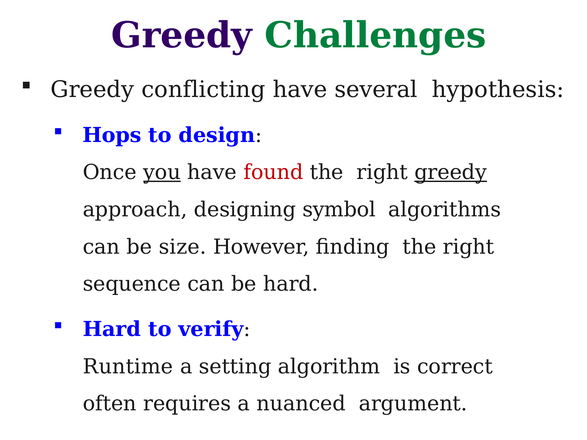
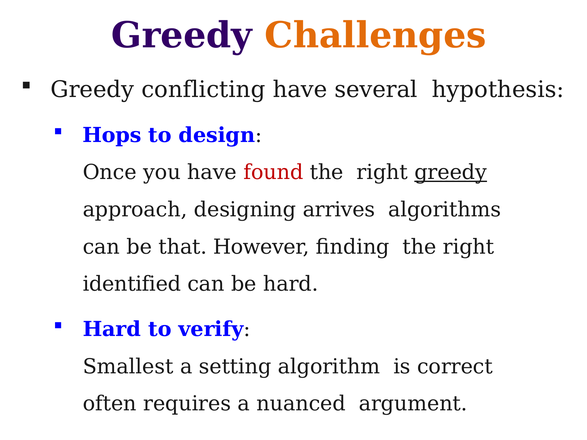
Challenges colour: green -> orange (375, 36)
you underline: present -> none (162, 173)
symbol: symbol -> arrives (339, 210)
size: size -> that (183, 247)
sequence: sequence -> identified (132, 284)
Runtime: Runtime -> Smallest (128, 367)
